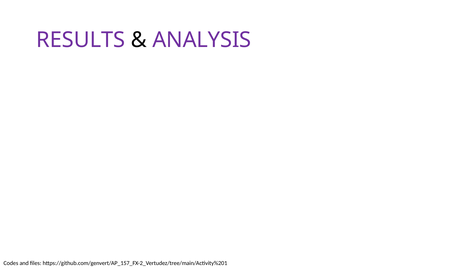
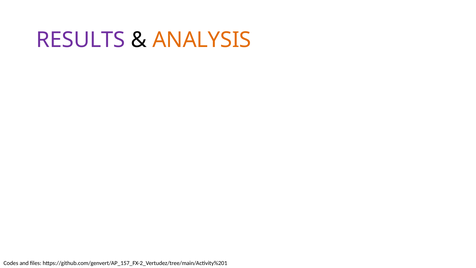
ANALYSIS colour: purple -> orange (202, 40)
